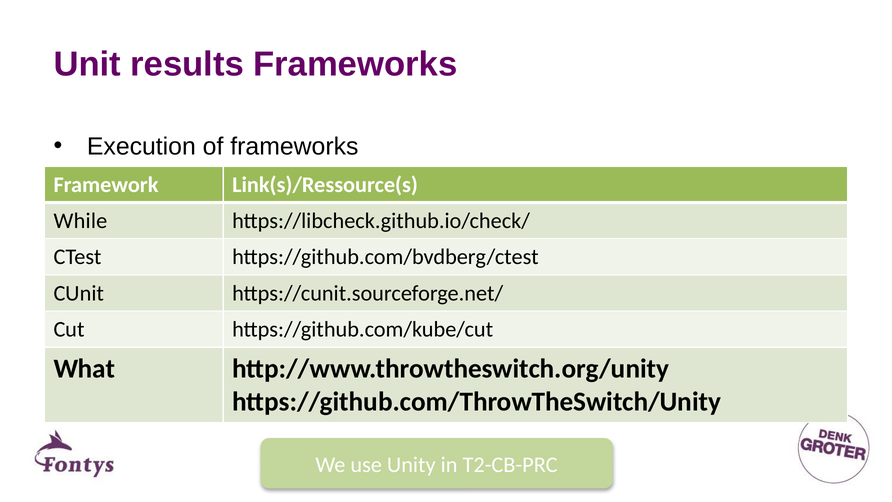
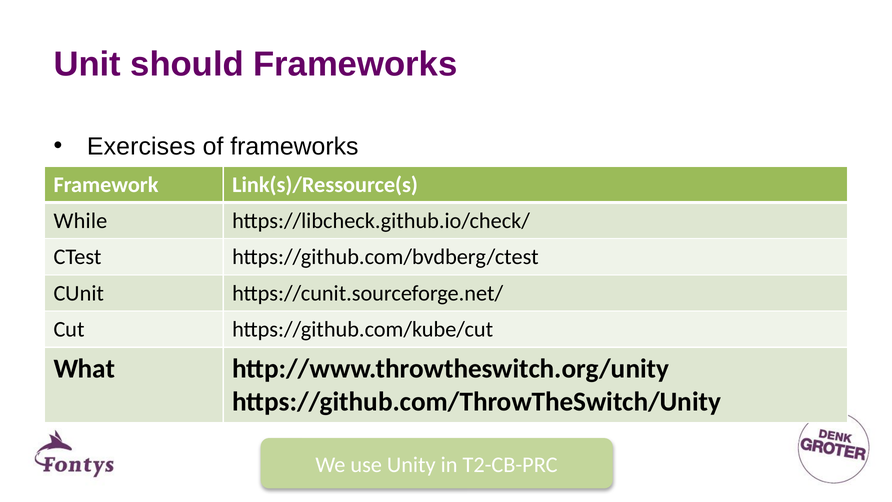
results: results -> should (187, 64)
Execution: Execution -> Exercises (141, 146)
